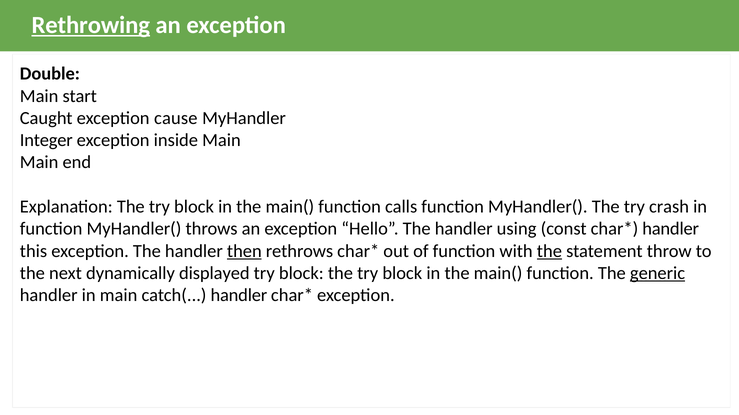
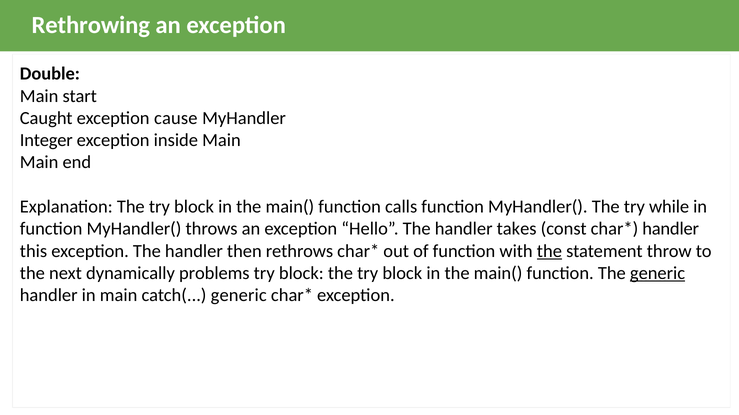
Rethrowing underline: present -> none (91, 25)
crash: crash -> while (669, 207)
using: using -> takes (517, 229)
then underline: present -> none (244, 251)
displayed: displayed -> problems (214, 274)
catch( handler: handler -> generic (239, 296)
